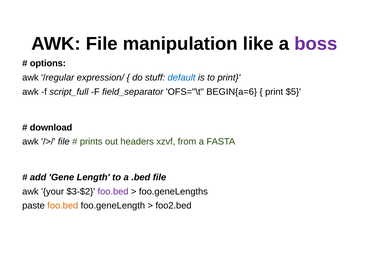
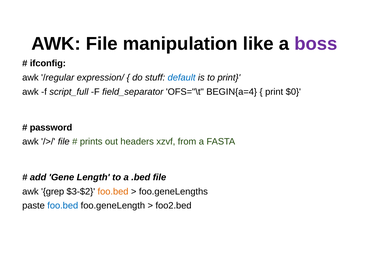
options: options -> ifconfig (48, 64)
BEGIN{a=6: BEGIN{a=6 -> BEGIN{a=4 (232, 92)
$5: $5 -> $0 (293, 92)
download: download -> password (51, 128)
your: your -> grep (53, 192)
foo.bed colour: purple -> orange (113, 192)
foo.bed colour: orange -> blue (63, 206)
